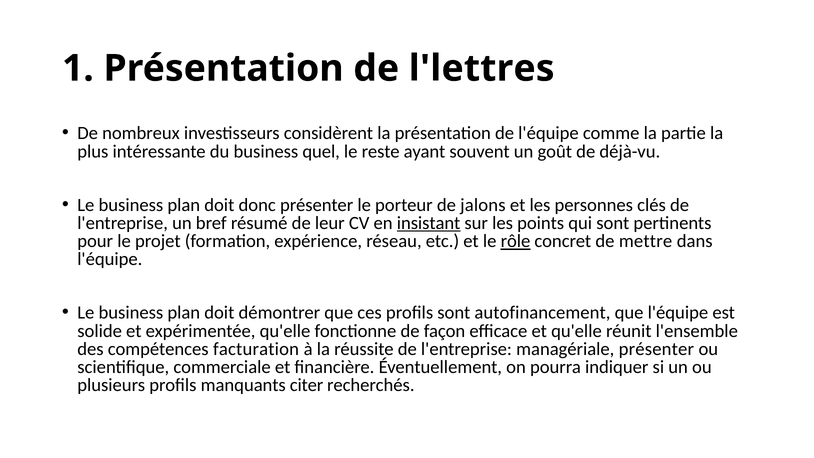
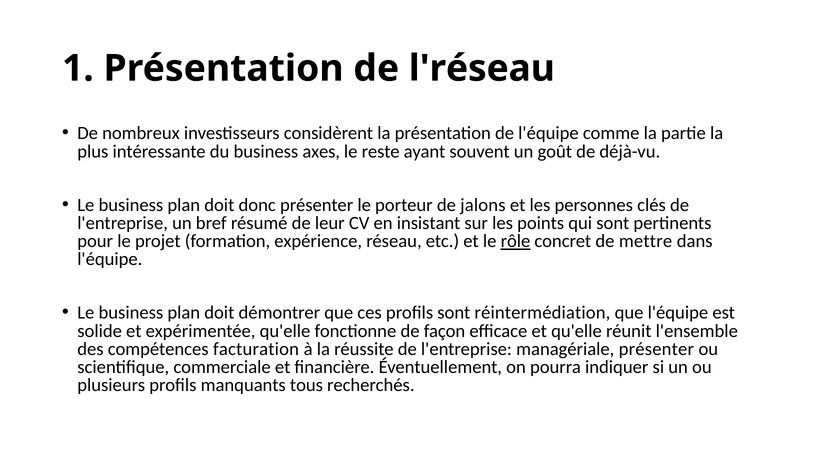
l'lettres: l'lettres -> l'réseau (482, 68)
quel: quel -> axes (321, 151)
insistant underline: present -> none (429, 223)
autofinancement: autofinancement -> réintermédiation (542, 313)
citer: citer -> tous (306, 385)
